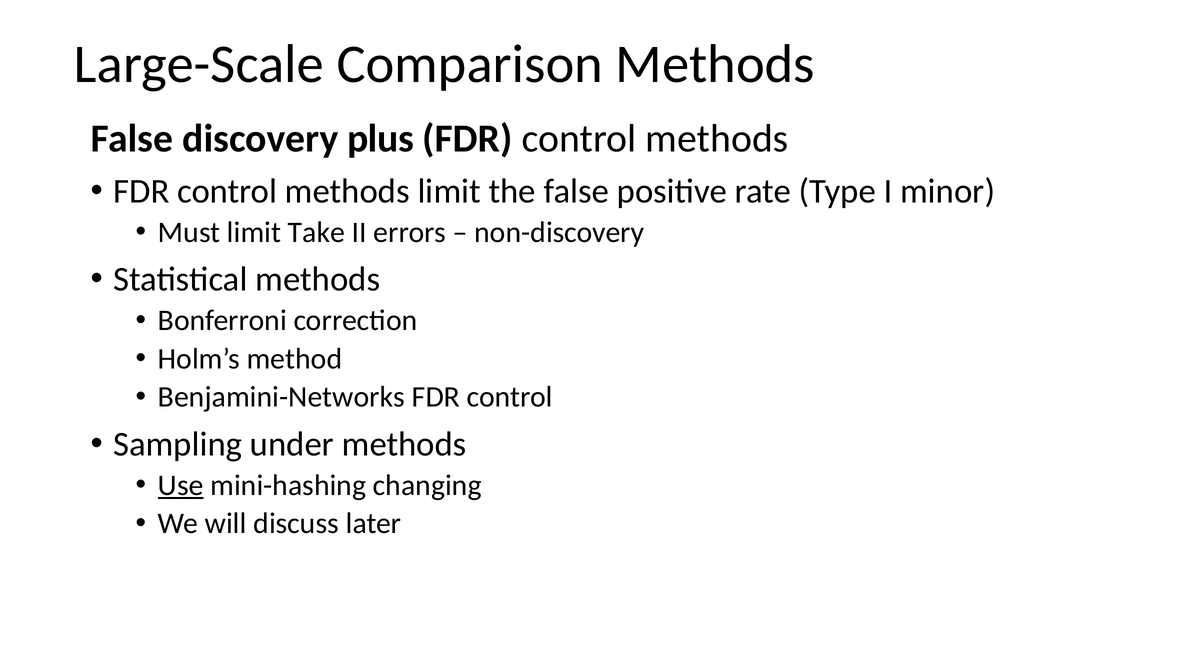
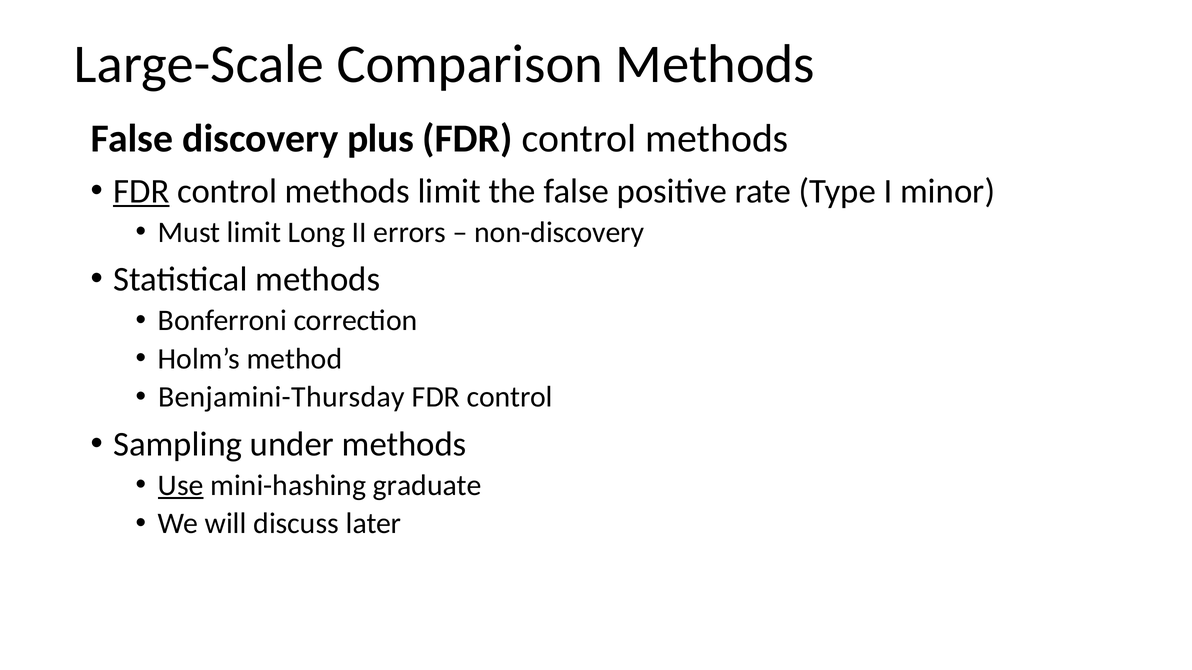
FDR underline: none -> present (141, 191)
Take: Take -> Long (316, 232)
Benjamini-Networks: Benjamini-Networks -> Benjamini-Thursday (281, 397)
changing: changing -> graduate (427, 486)
